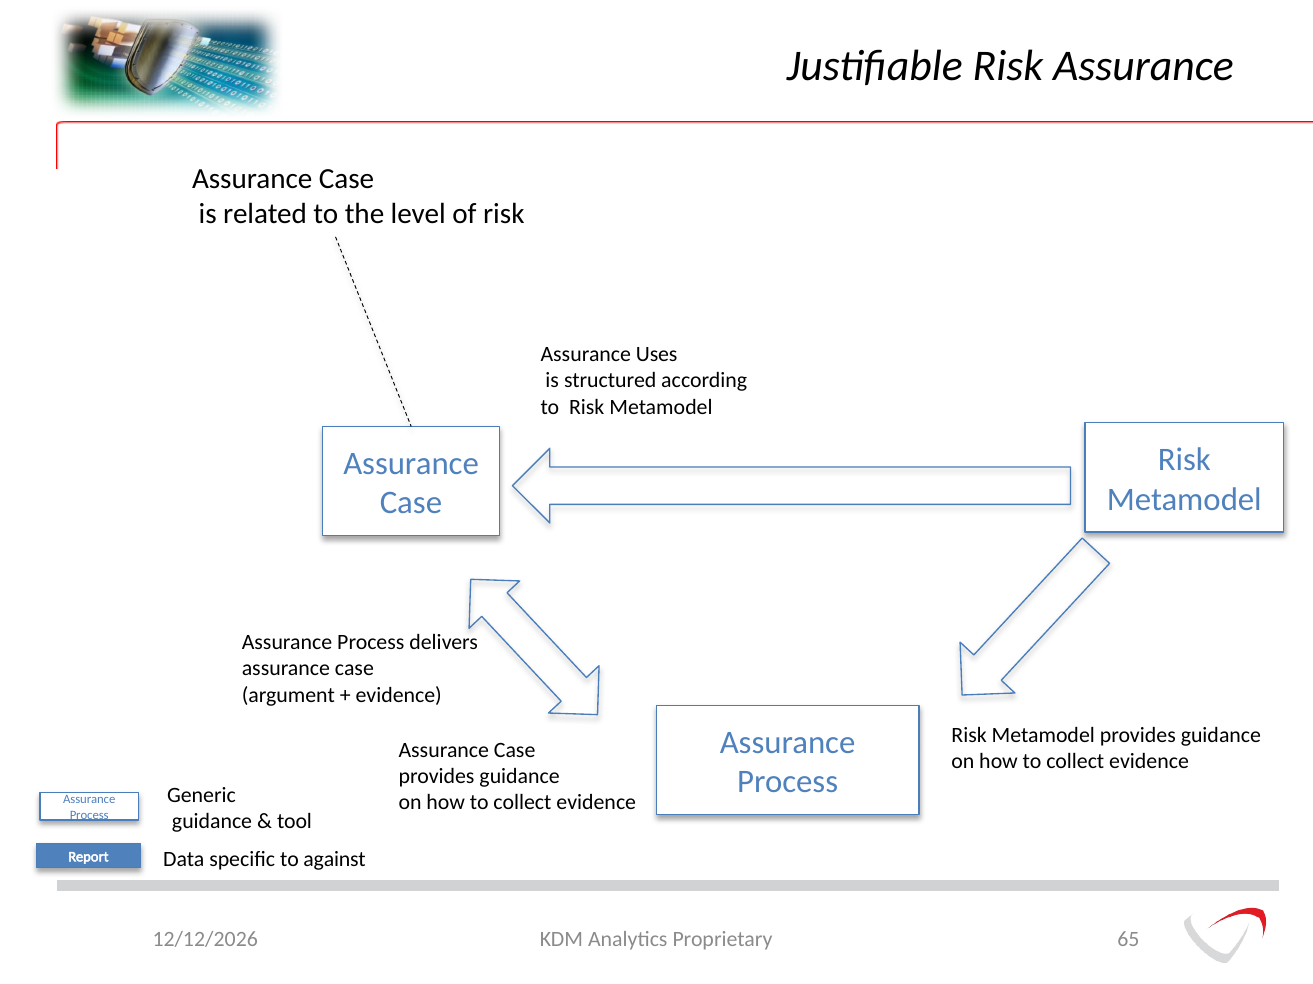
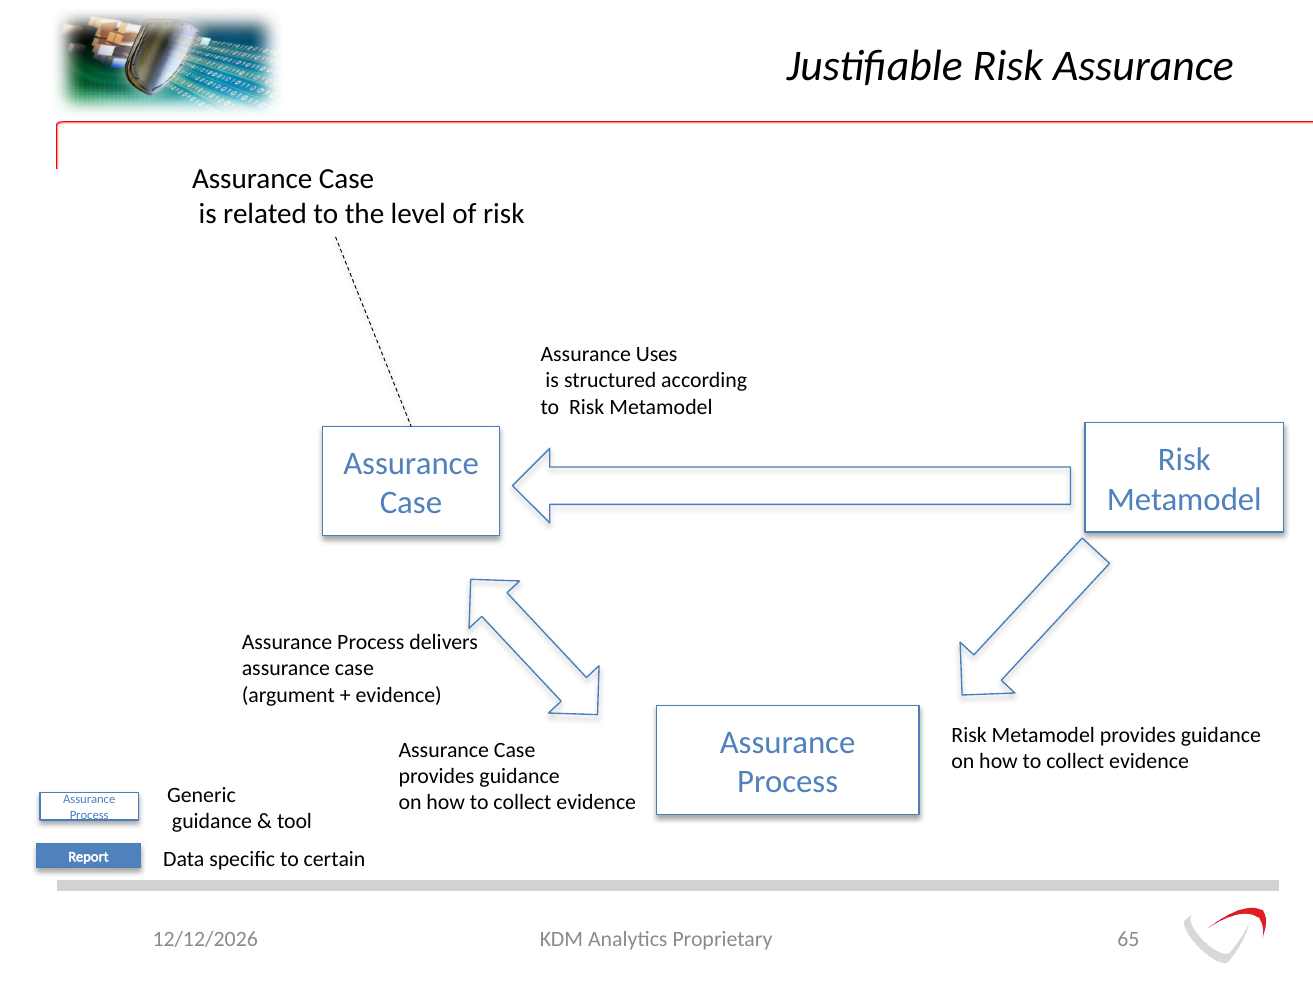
against: against -> certain (335, 860)
